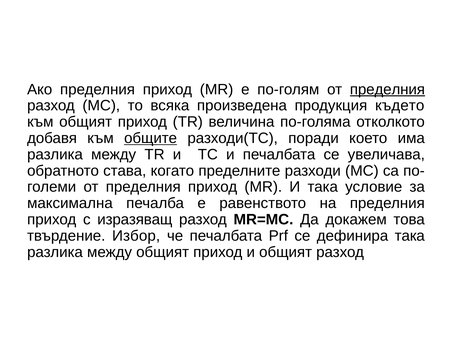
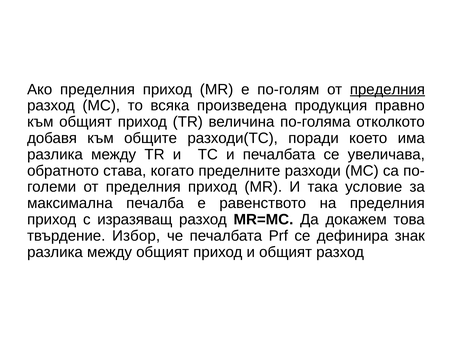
където: където -> правно (400, 106)
общите underline: present -> none (151, 138)
дефинира така: така -> знак (410, 236)
